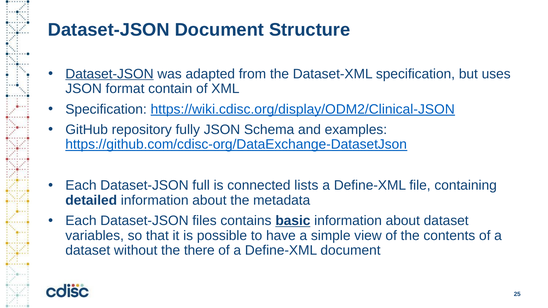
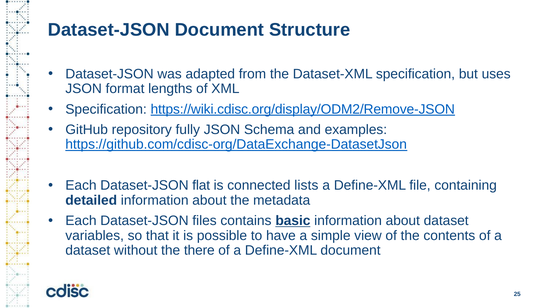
Dataset-JSON underline: present -> none (109, 74)
contain: contain -> lengths (170, 89)
https://wiki.cdisc.org/display/ODM2/Clinical-JSON: https://wiki.cdisc.org/display/ODM2/Clinical-JSON -> https://wiki.cdisc.org/display/ODM2/Remove-JSON (303, 109)
full: full -> flat (201, 186)
